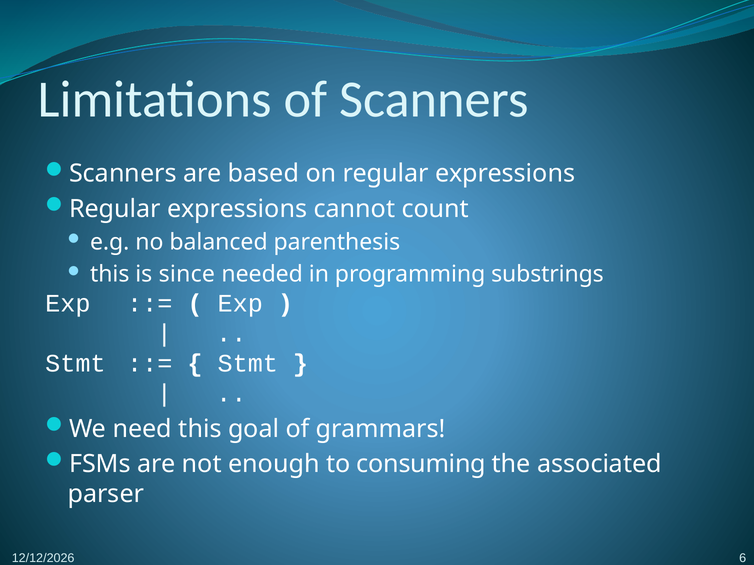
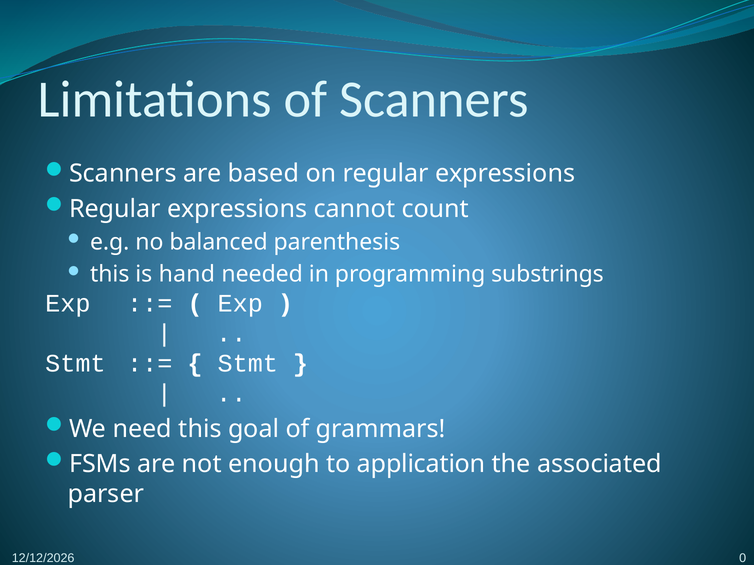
since: since -> hand (187, 275)
consuming: consuming -> application (421, 464)
6: 6 -> 0 (743, 559)
